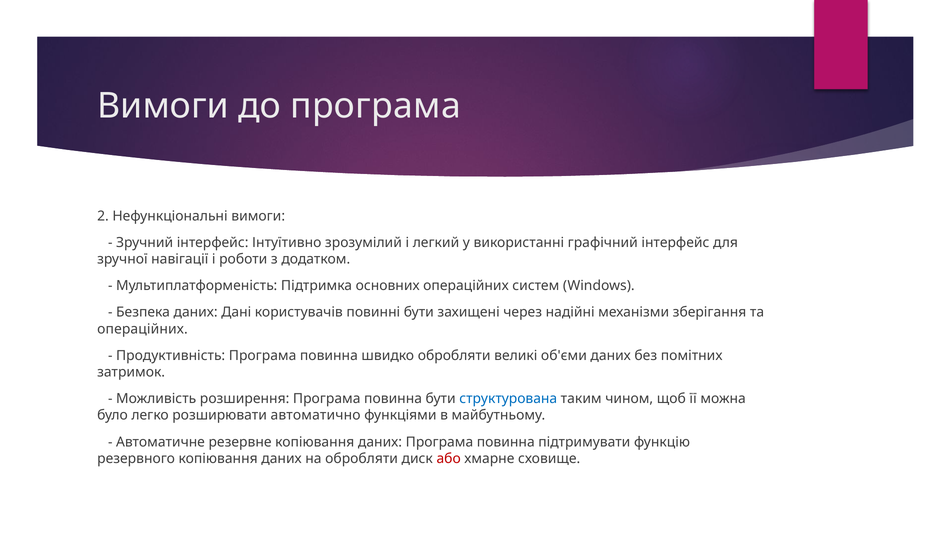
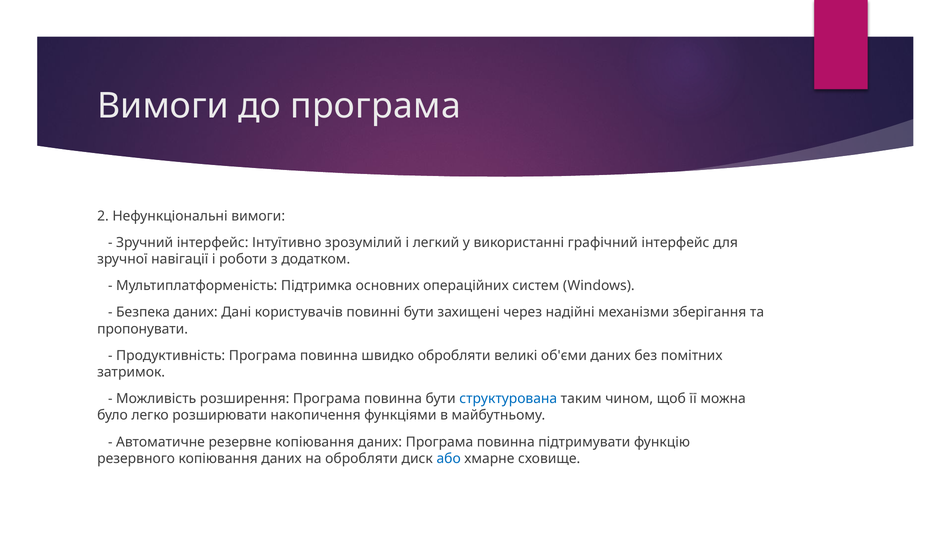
операційних: операційних -> пропонувати (143, 329)
автоматично: автоматично -> накопичення (316, 415)
або colour: red -> blue (449, 459)
